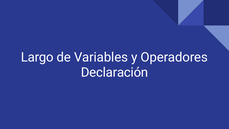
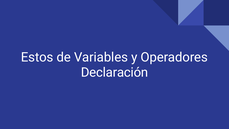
Largo: Largo -> Estos (37, 57)
